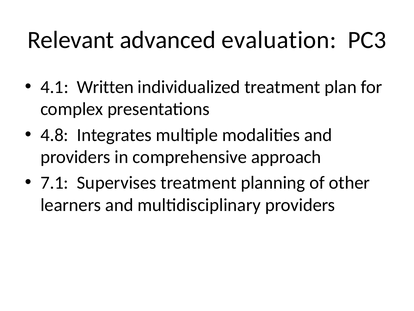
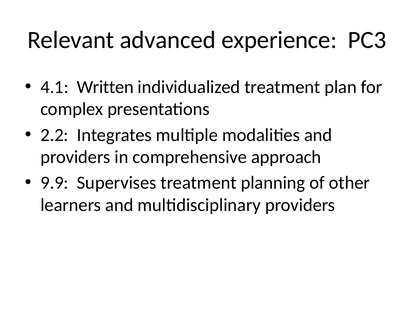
evaluation: evaluation -> experience (279, 40)
4.8: 4.8 -> 2.2 (54, 135)
7.1: 7.1 -> 9.9 (54, 183)
